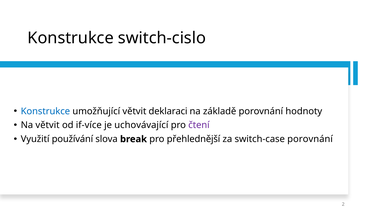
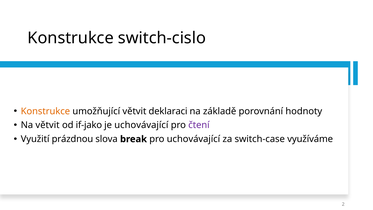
Konstrukce colour: blue -> orange (45, 111)
if-více: if-více -> if-jako (89, 125)
používání: používání -> prázdnou (72, 139)
pro přehlednější: přehlednější -> uchovávající (193, 139)
switch-case porovnání: porovnání -> využíváme (310, 139)
